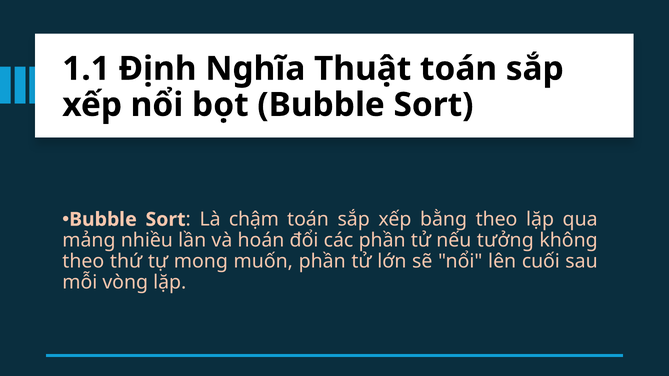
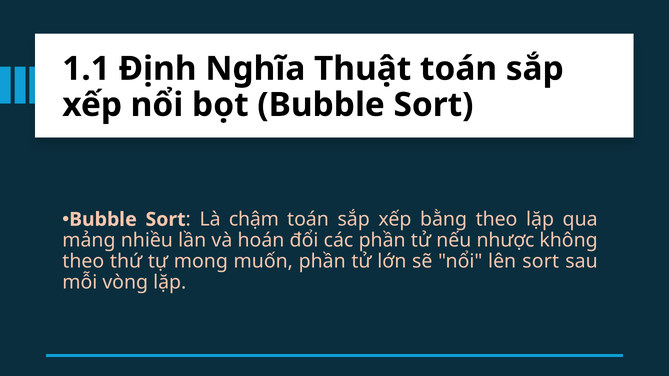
tưởng: tưởng -> nhược (506, 241)
lên cuối: cuối -> sort (541, 262)
